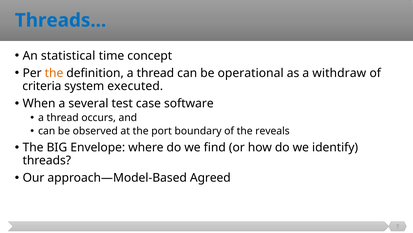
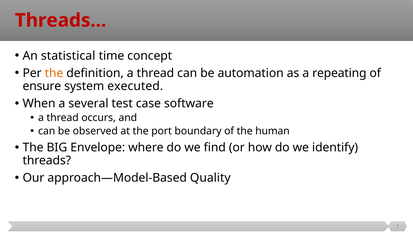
Threads colour: blue -> red (61, 20)
operational: operational -> automation (251, 73)
withdraw: withdraw -> repeating (339, 73)
criteria: criteria -> ensure (42, 86)
reveals: reveals -> human (273, 131)
Agreed: Agreed -> Quality (210, 177)
